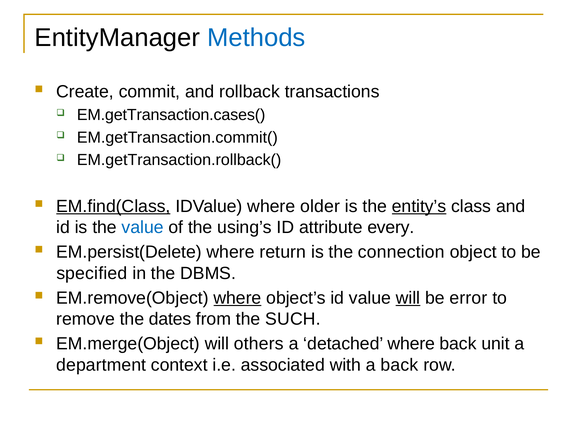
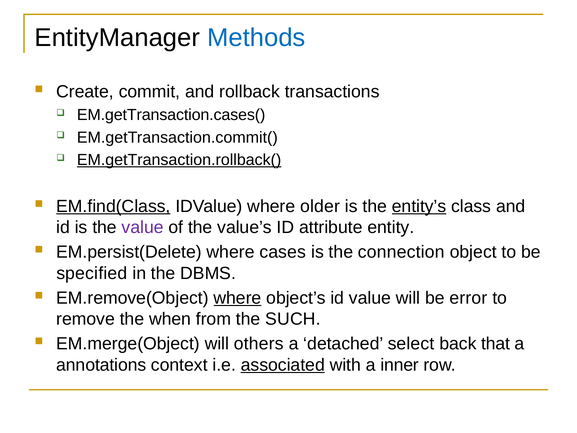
EM.getTransaction.rollback( underline: none -> present (179, 160)
value colour: blue -> purple (143, 227)
using’s: using’s -> value’s (245, 227)
every: every -> entity (391, 227)
return: return -> cases (283, 252)
will underline: present -> none (408, 298)
dates: dates -> when (170, 319)
detached where: where -> select (411, 344)
unit: unit -> that (496, 344)
department: department -> annotations (101, 365)
associated underline: none -> present (283, 365)
a back: back -> inner (400, 365)
